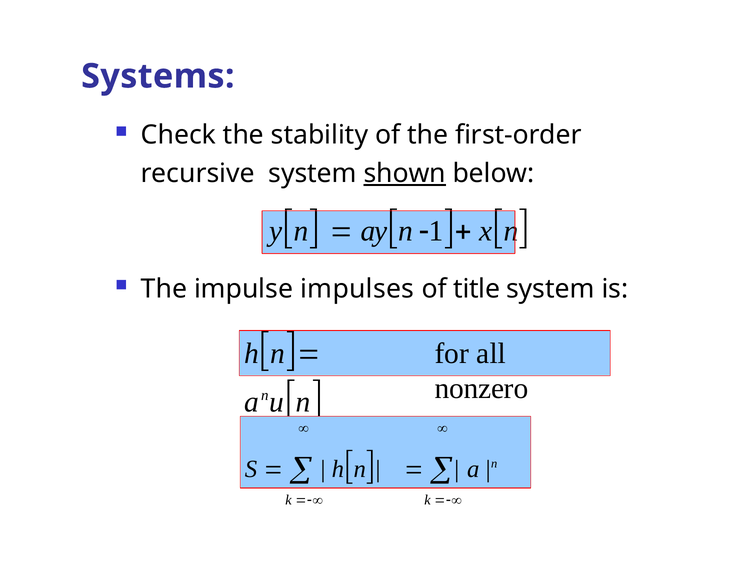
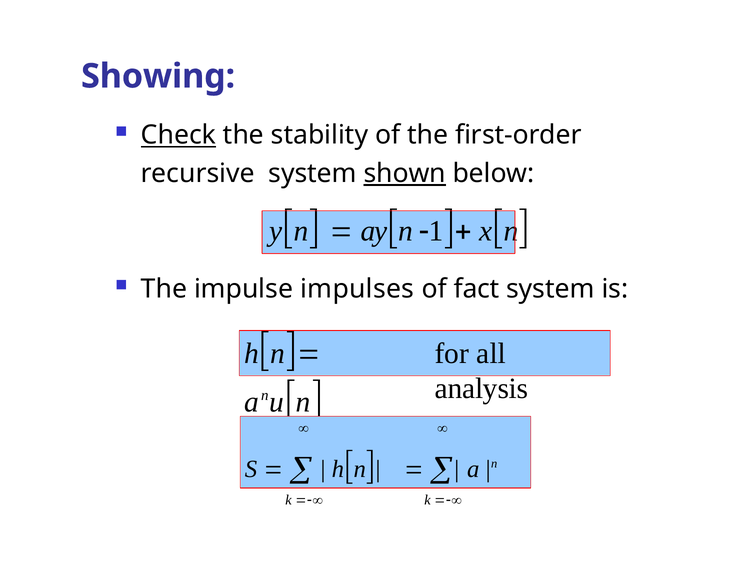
Systems: Systems -> Showing (158, 76)
Check underline: none -> present (179, 135)
title: title -> fact (477, 289)
nonzero: nonzero -> analysis (481, 389)
